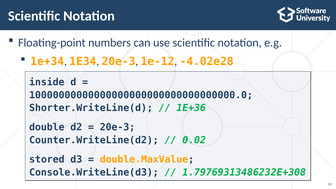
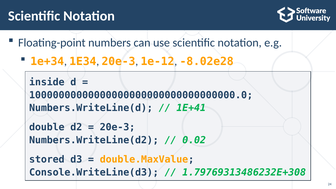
-4.02e28: -4.02e28 -> -8.02e28 (207, 61)
Shorter.WriteLine(d: Shorter.WriteLine(d -> Numbers.WriteLine(d (91, 108)
1E+36: 1E+36 -> 1E+41 (191, 108)
Counter.WriteLine(d2: Counter.WriteLine(d2 -> Numbers.WriteLine(d2 (94, 140)
